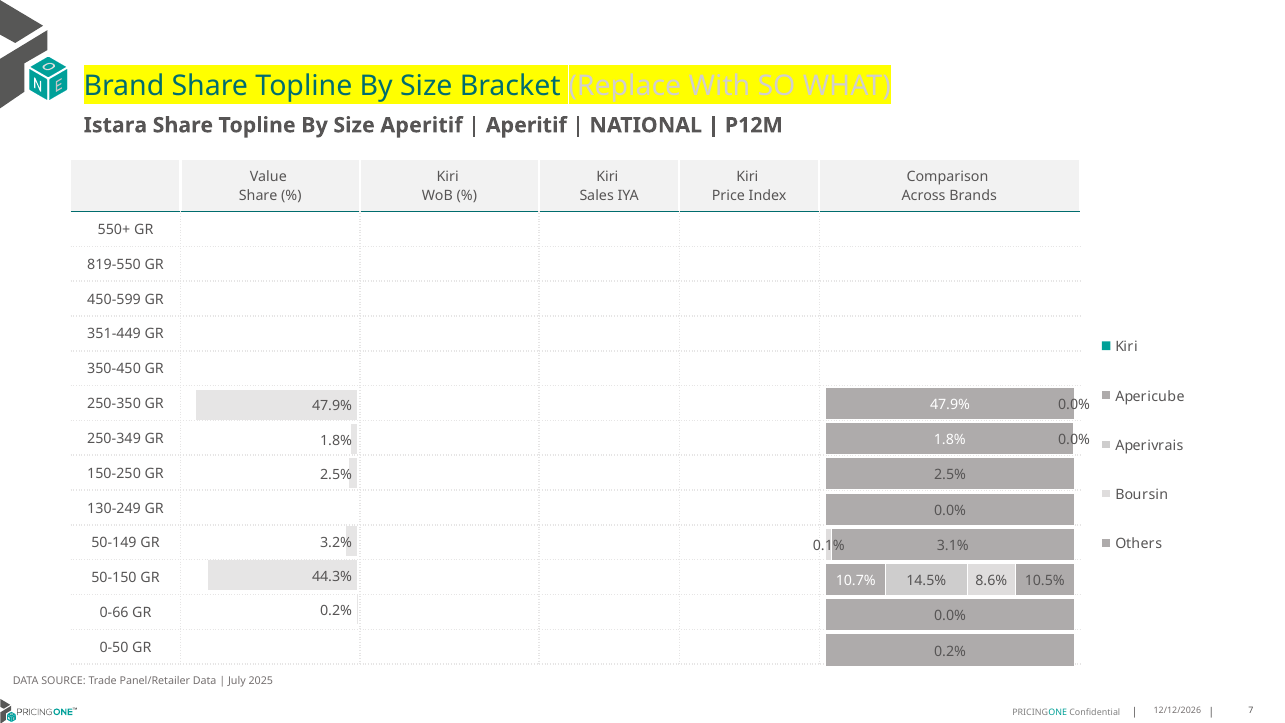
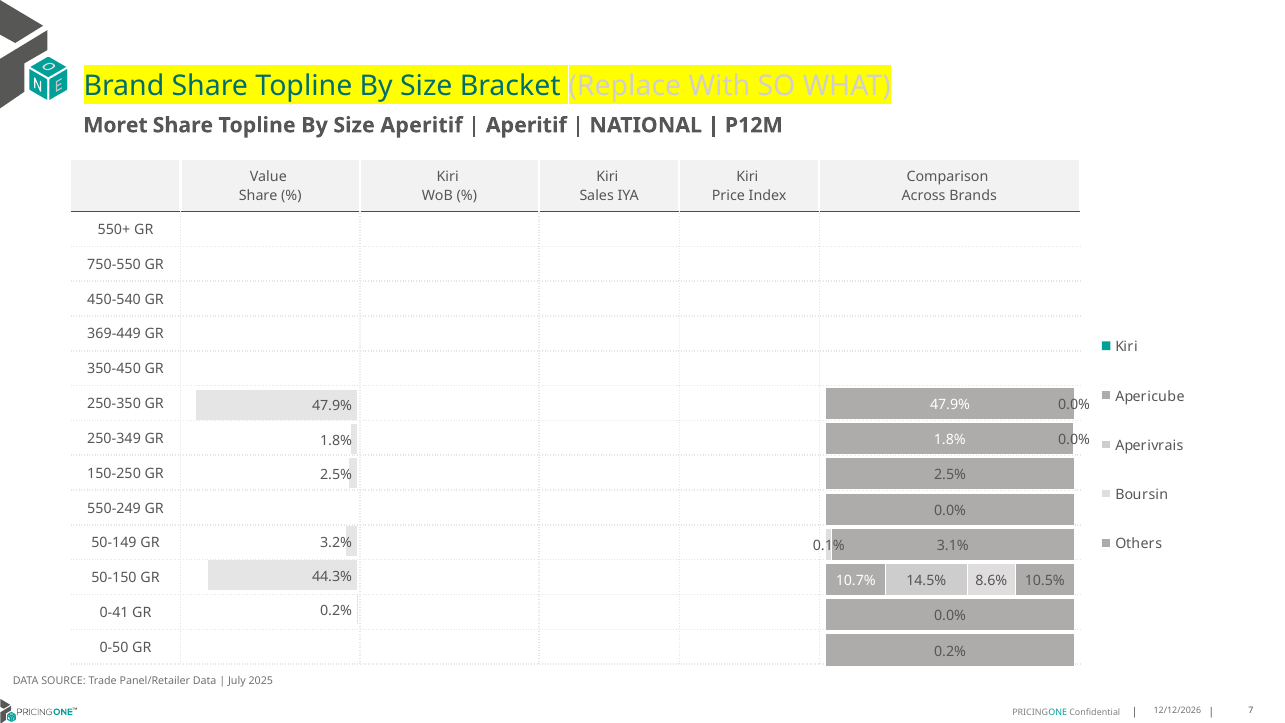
Istara: Istara -> Moret (115, 125)
819-550: 819-550 -> 750-550 (114, 265)
450-599: 450-599 -> 450-540 (114, 299)
351-449: 351-449 -> 369-449 (114, 334)
130-249: 130-249 -> 550-249 (114, 508)
0-66: 0-66 -> 0-41 (114, 613)
